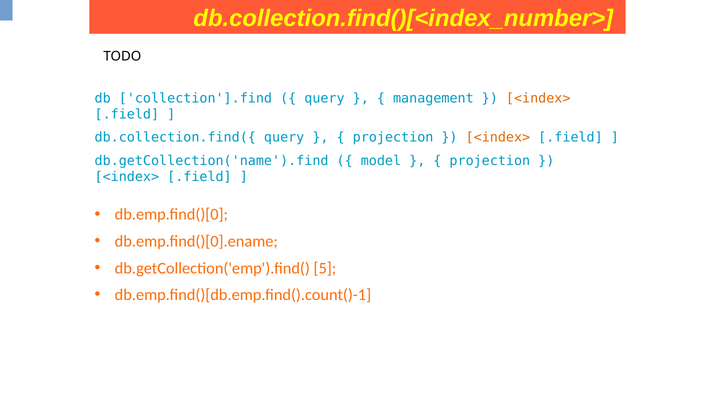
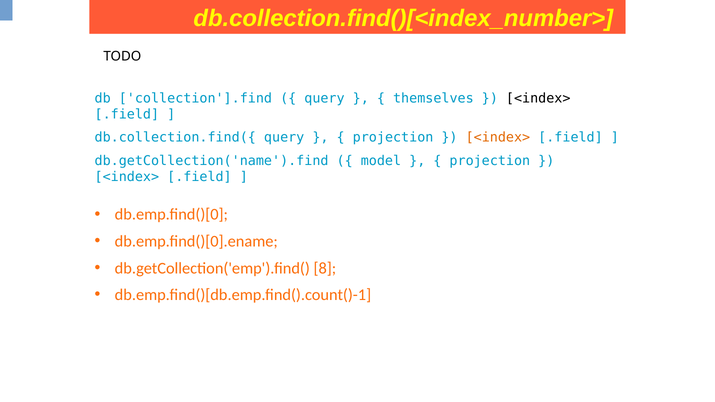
management: management -> themselves (433, 98)
<index> colour: orange -> black (538, 98)
5: 5 -> 8 (325, 268)
